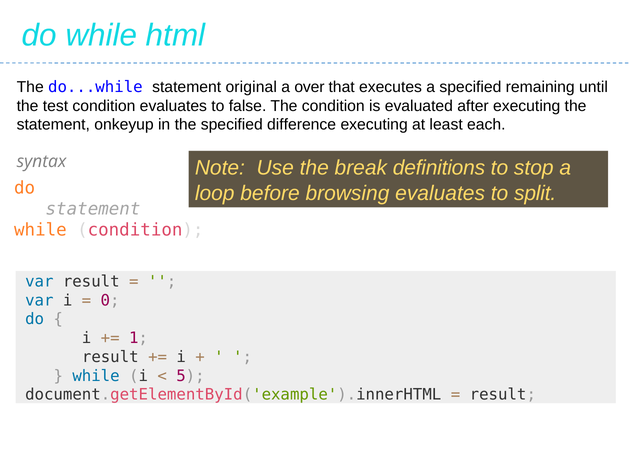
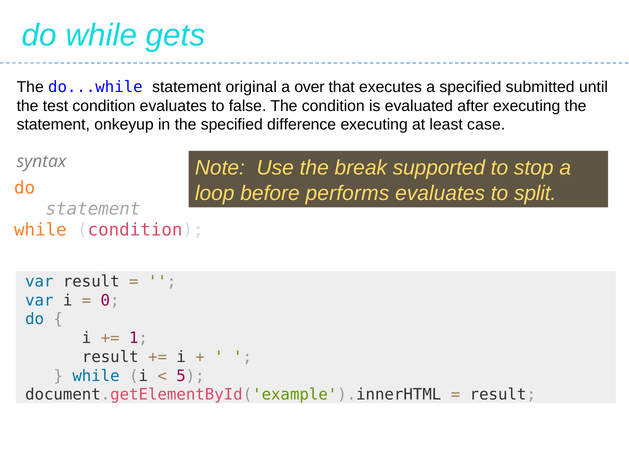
html: html -> gets (176, 35)
remaining: remaining -> submitted (540, 87)
each: each -> case (486, 125)
definitions: definitions -> supported (439, 168)
browsing: browsing -> performs (347, 193)
